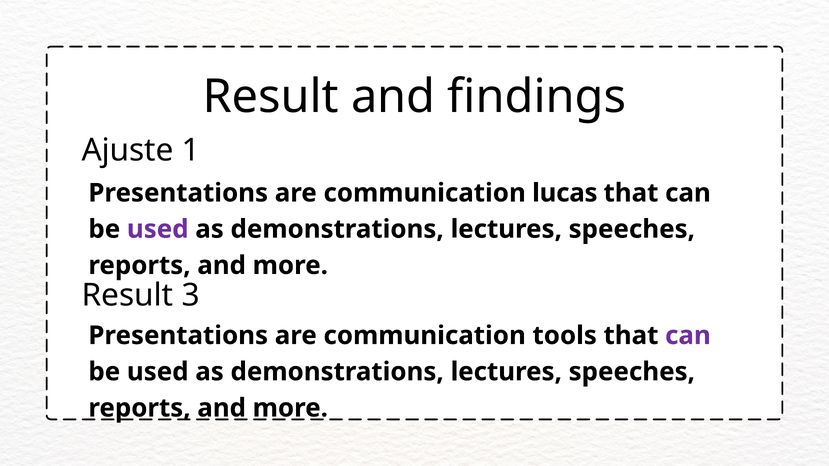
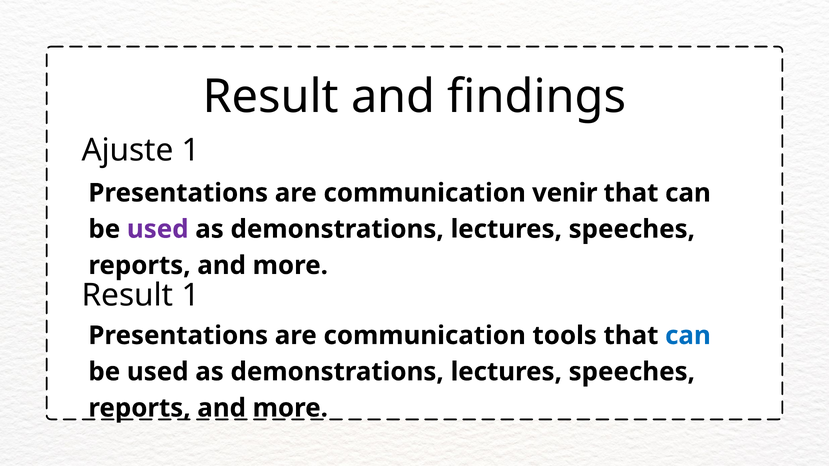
lucas: lucas -> venir (565, 193)
Result 3: 3 -> 1 (191, 295)
can colour: purple -> blue (688, 336)
